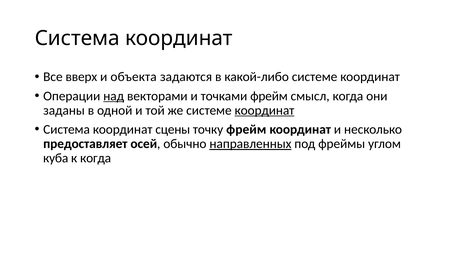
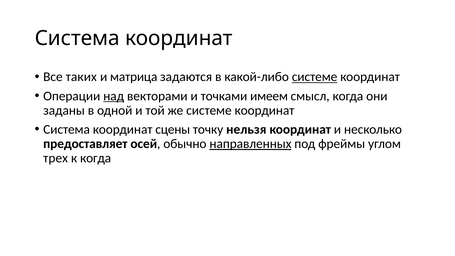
вверх: вверх -> таких (81, 77)
объекта: объекта -> матрица (134, 77)
системе underline: none -> present (315, 77)
точками фрейм: фрейм -> имеем (269, 96)
координат underline: present -> none (265, 110)
точку фрейм: фрейм -> нельзя (246, 129)
куба: куба -> трех (56, 158)
